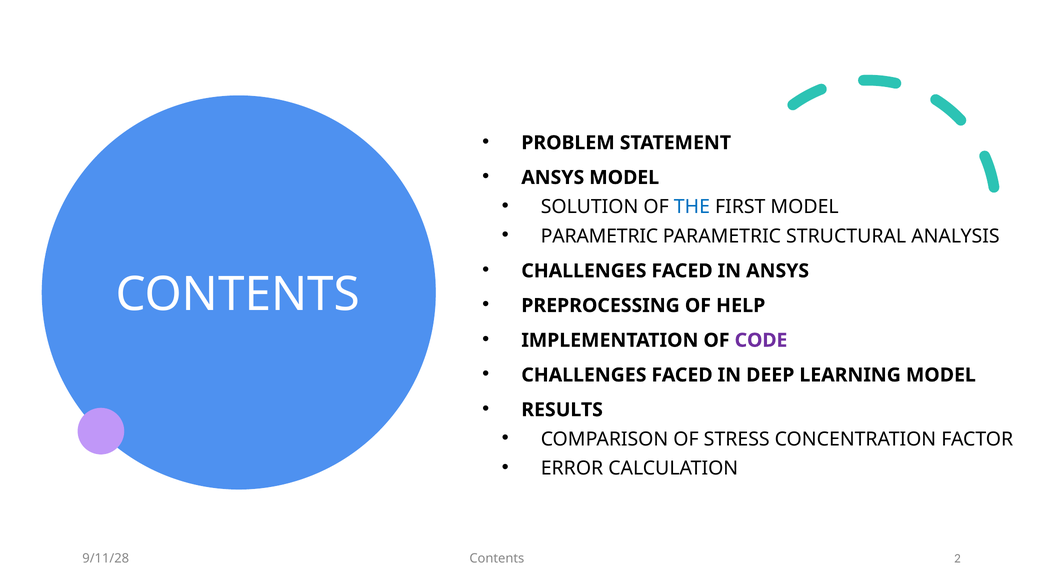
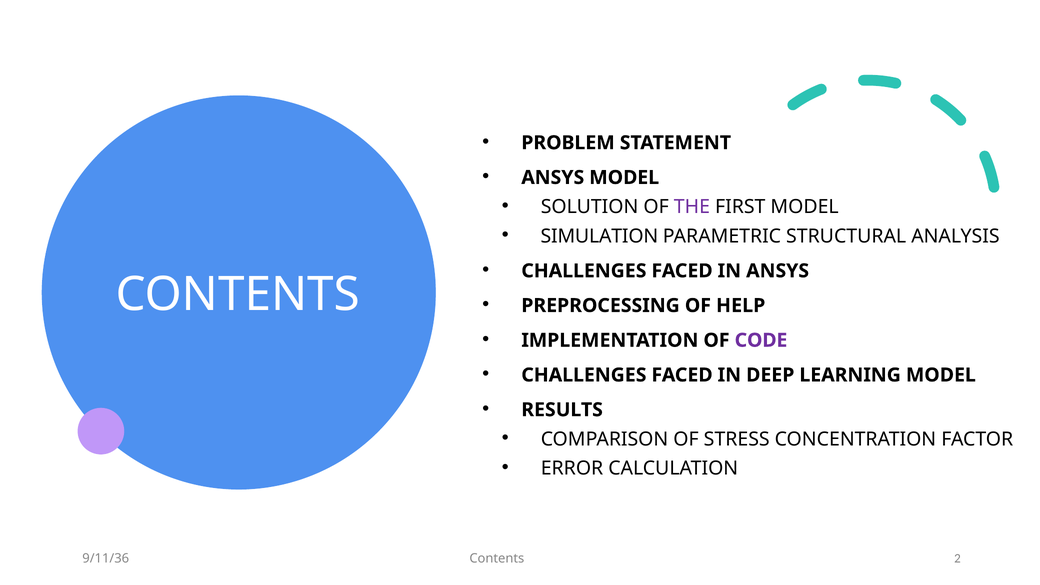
THE colour: blue -> purple (692, 207)
PARAMETRIC: PARAMETRIC -> SIMULATION (599, 236)
9/11/28: 9/11/28 -> 9/11/36 (106, 559)
